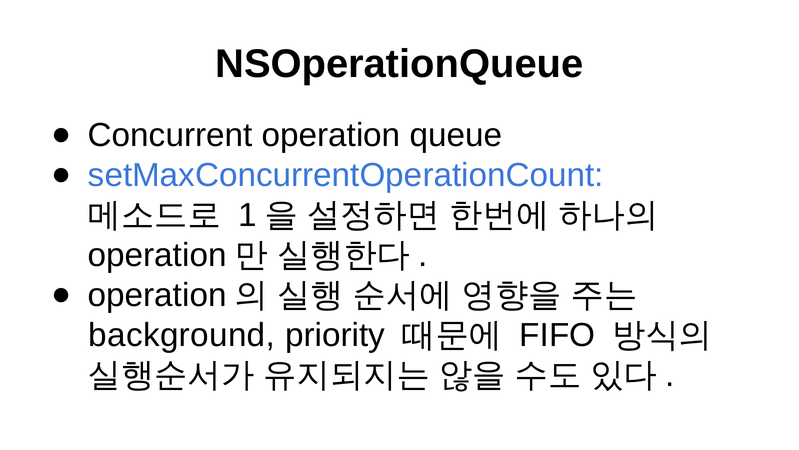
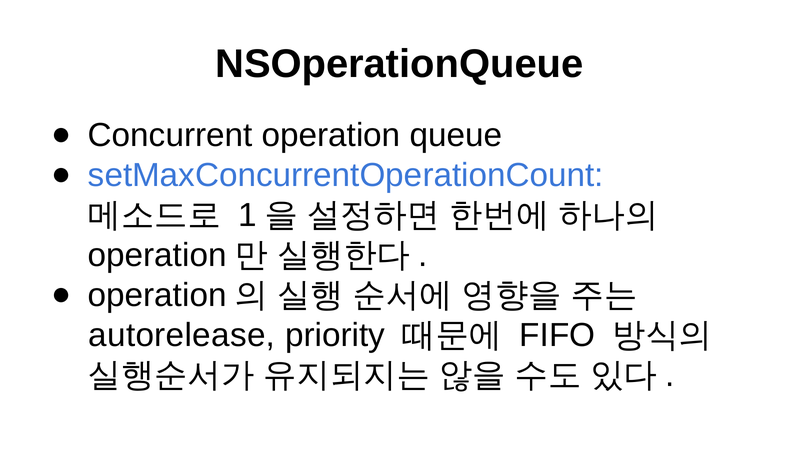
background: background -> autorelease (182, 335)
